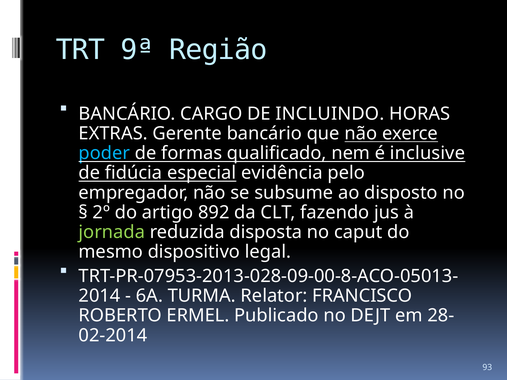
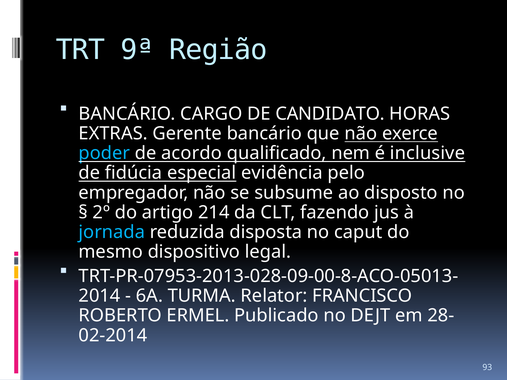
INCLUINDO: INCLUINDO -> CANDIDATO (330, 114)
formas: formas -> acordo (192, 153)
892: 892 -> 214 (214, 213)
jornada colour: light green -> light blue (112, 232)
